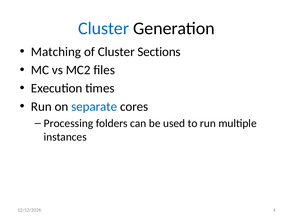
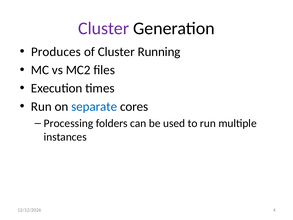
Cluster colour: blue -> purple (104, 28)
Matching: Matching -> Produces (56, 52)
Sections: Sections -> Running (159, 52)
